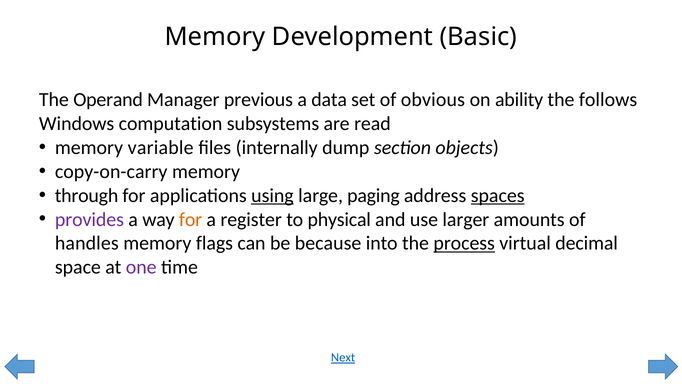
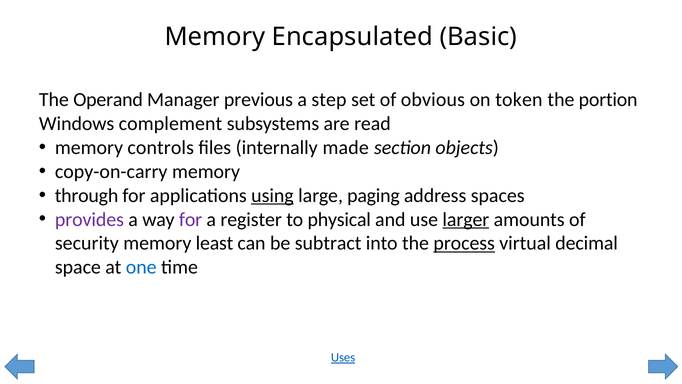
Development: Development -> Encapsulated (352, 37)
data: data -> step (329, 100)
ability: ability -> token (519, 100)
follows: follows -> portion (608, 100)
computation: computation -> complement (170, 124)
variable: variable -> controls (161, 148)
dump: dump -> made (346, 148)
spaces underline: present -> none (498, 195)
for colour: orange -> purple (191, 219)
larger underline: none -> present (466, 219)
handles: handles -> security (87, 243)
flags: flags -> least (215, 243)
because: because -> subtract (328, 243)
one colour: purple -> blue (141, 267)
Next: Next -> Uses (343, 357)
